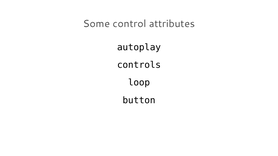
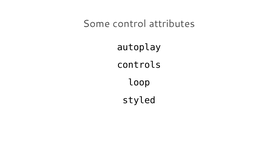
button: button -> styled (139, 100)
